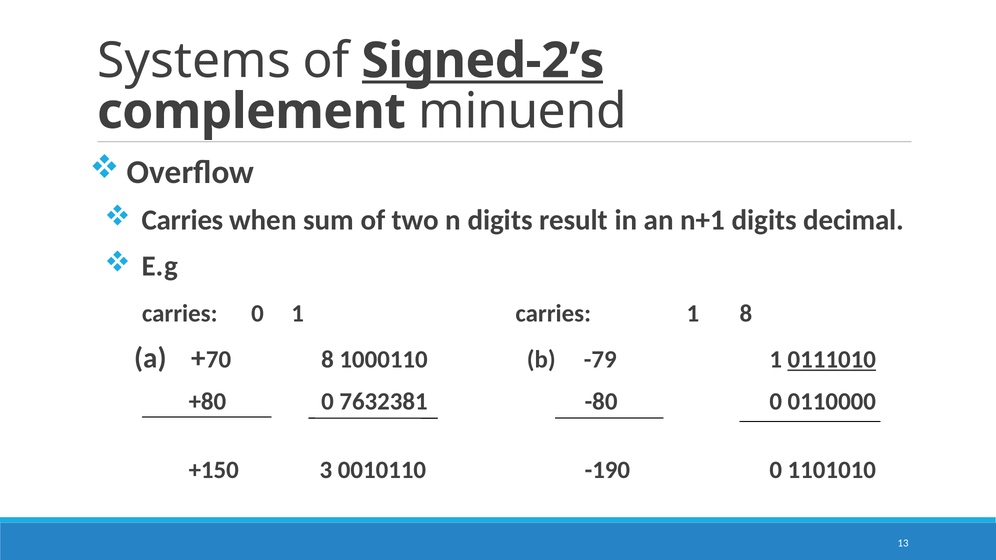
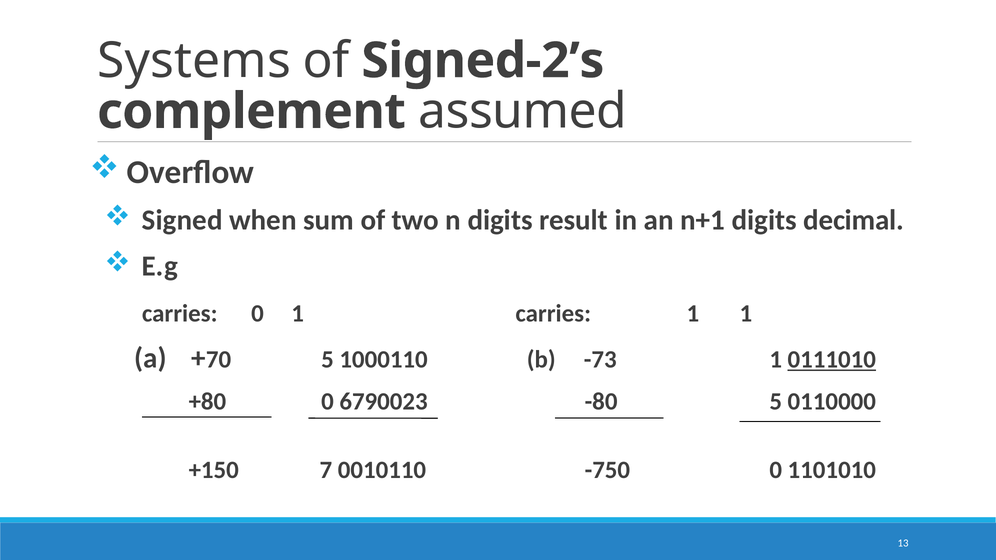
Signed-2’s underline: present -> none (483, 61)
minuend: minuend -> assumed (523, 112)
Carries: Carries -> Signed (182, 220)
1 8: 8 -> 1 (746, 314)
8: 8 -> 5 (328, 360)
-79: -79 -> -73 (600, 360)
7632381: 7632381 -> 6790023 (384, 402)
-80 0: 0 -> 5 (776, 402)
3: 3 -> 7 (326, 470)
-190: -190 -> -750 (607, 470)
